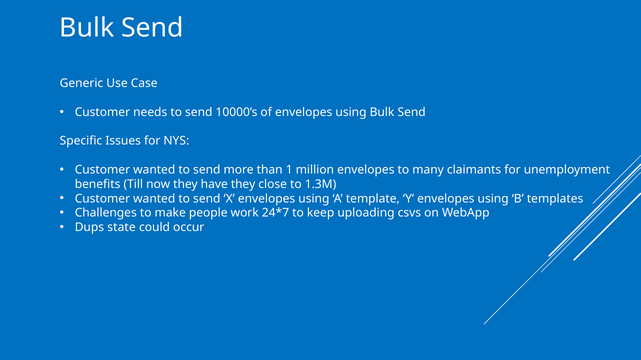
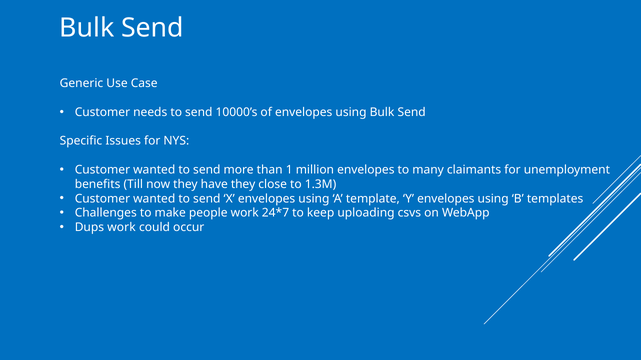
Dups state: state -> work (122, 228)
